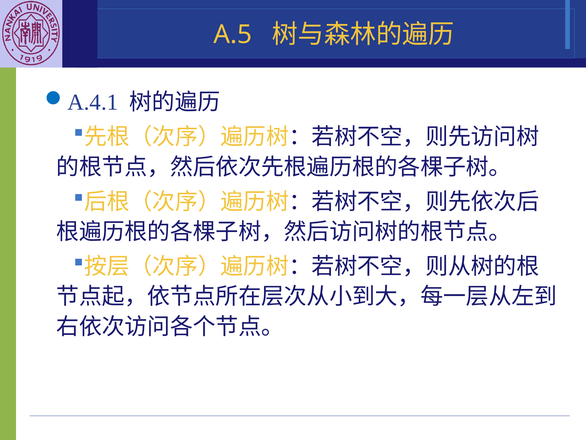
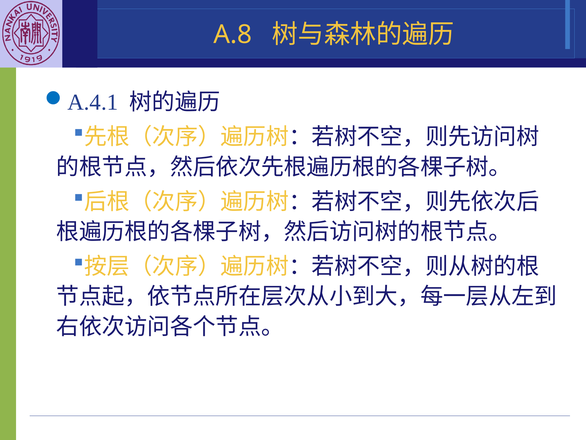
A.5: A.5 -> A.8 (233, 34)
